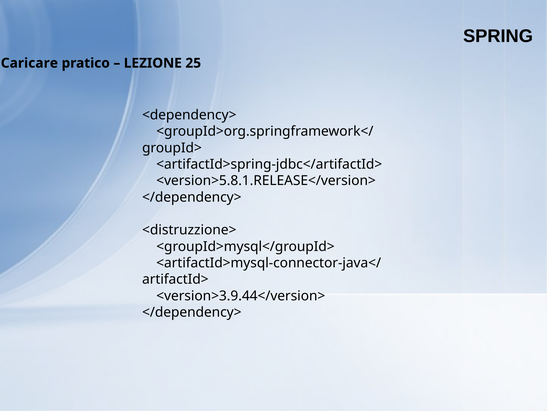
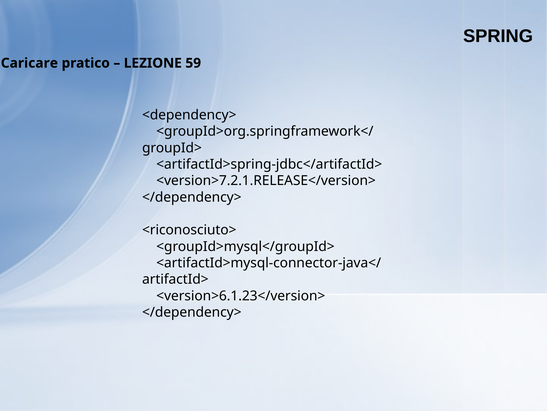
25: 25 -> 59 (193, 63)
<version>5.8.1.RELEASE</version>: <version>5.8.1.RELEASE</version> -> <version>7.2.1.RELEASE</version> (266, 180)
<distruzzione>: <distruzzione> -> <riconosciuto> (189, 230)
<version>3.9.44</version>: <version>3.9.44</version> -> <version>6.1.23</version> (241, 295)
